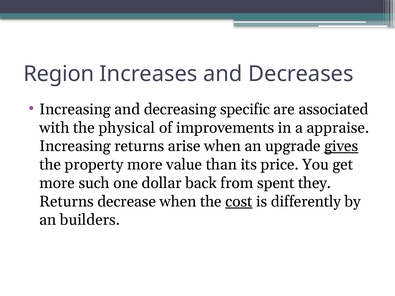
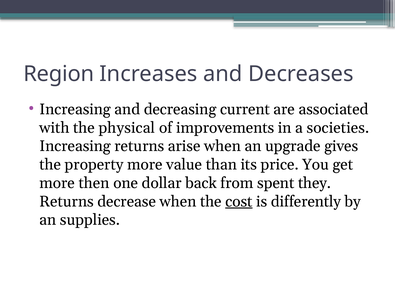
specific: specific -> current (245, 109)
appraise: appraise -> societies (338, 128)
gives underline: present -> none (341, 146)
such: such -> then (94, 183)
builders: builders -> supplies (90, 220)
